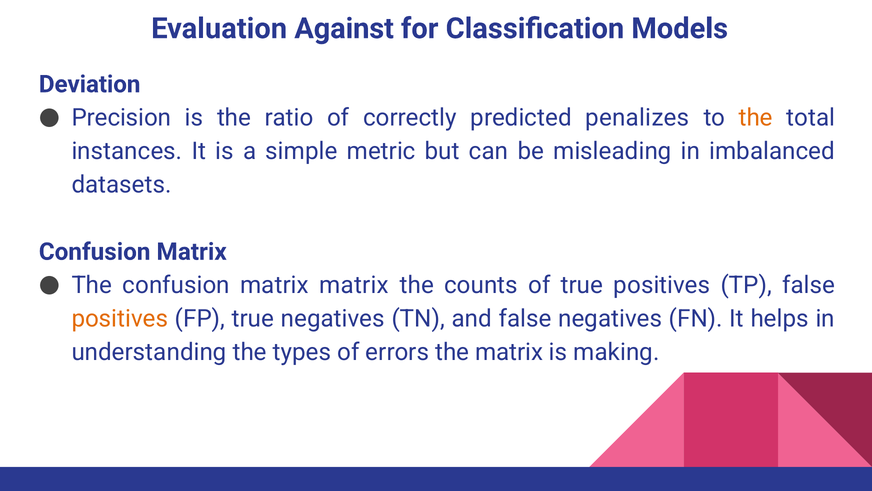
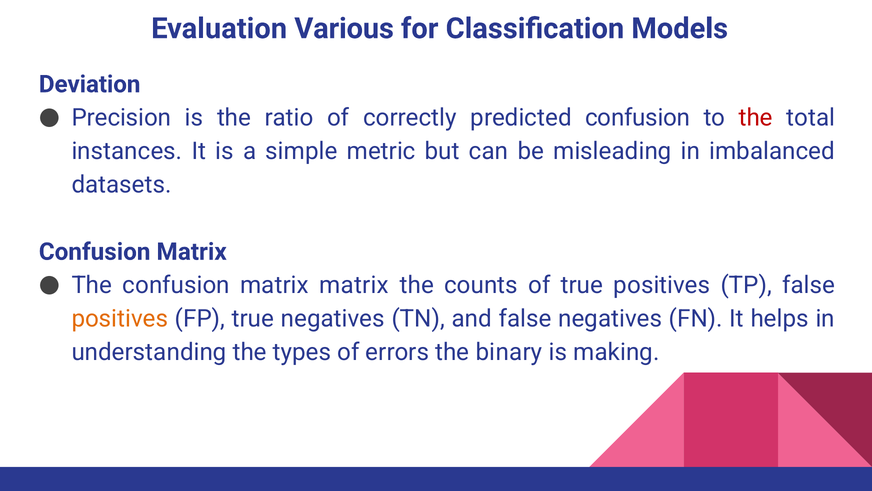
Against: Against -> Various (344, 29)
predicted penalizes: penalizes -> confusion (638, 118)
the colour: orange -> red (756, 118)
the matrix: matrix -> binary (509, 352)
